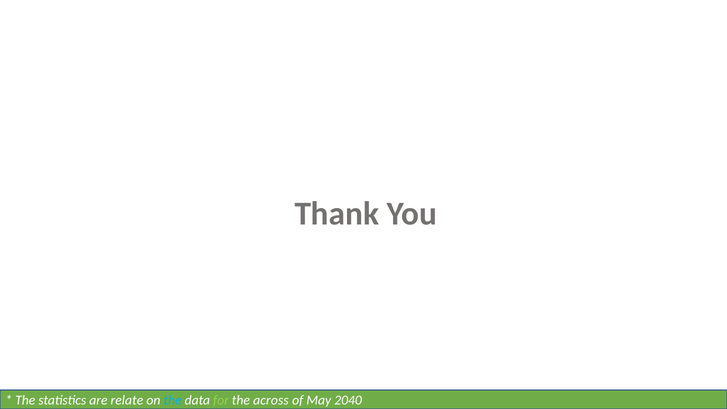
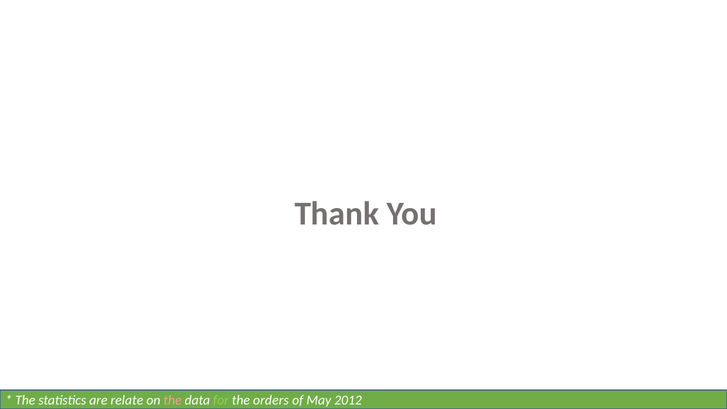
the colour: light blue -> pink (173, 400)
across: across -> orders (271, 400)
2040: 2040 -> 2012 (348, 400)
